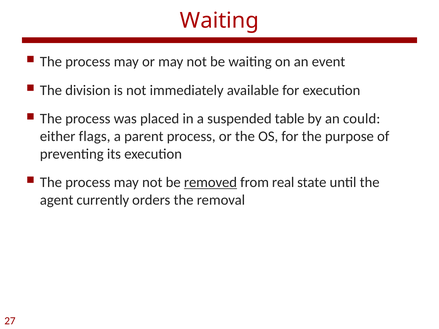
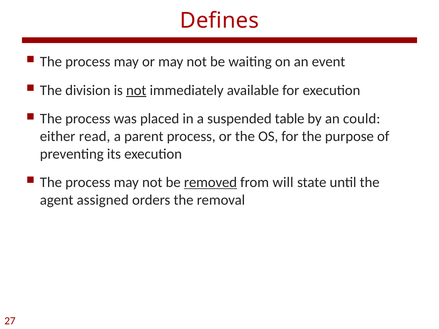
Waiting: Waiting -> Defines (219, 21)
not underline: none -> present (136, 90)
flags: flags -> read (95, 136)
real: real -> will (283, 183)
currently: currently -> assigned (103, 200)
